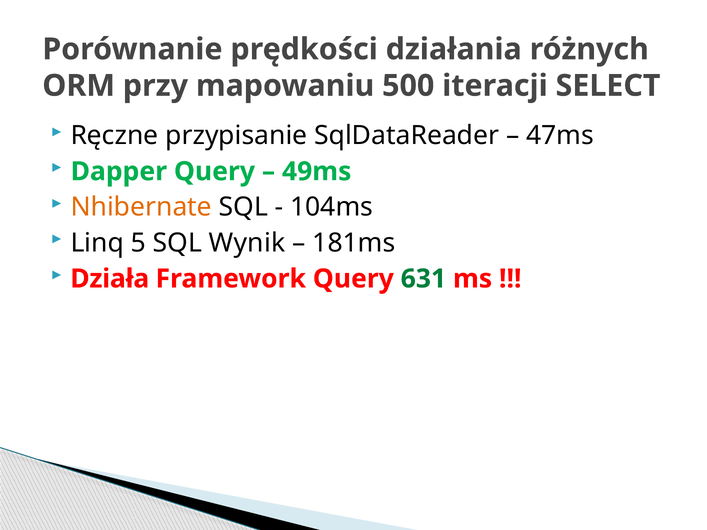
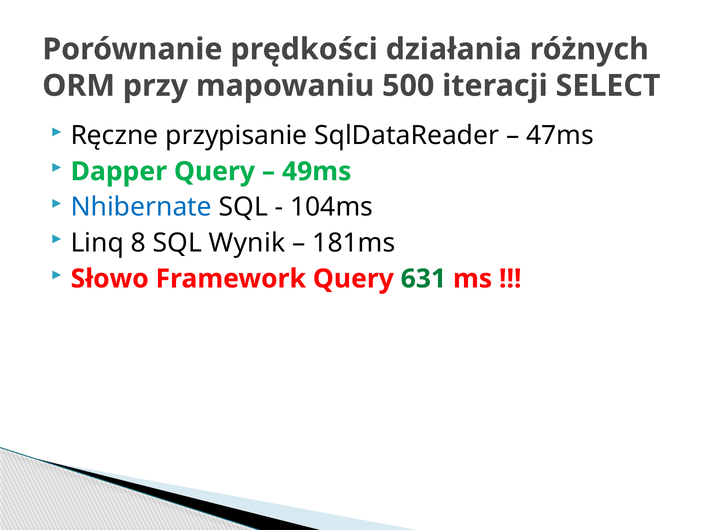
Nhibernate colour: orange -> blue (141, 207)
5: 5 -> 8 (138, 243)
Działa: Działa -> Słowo (110, 279)
